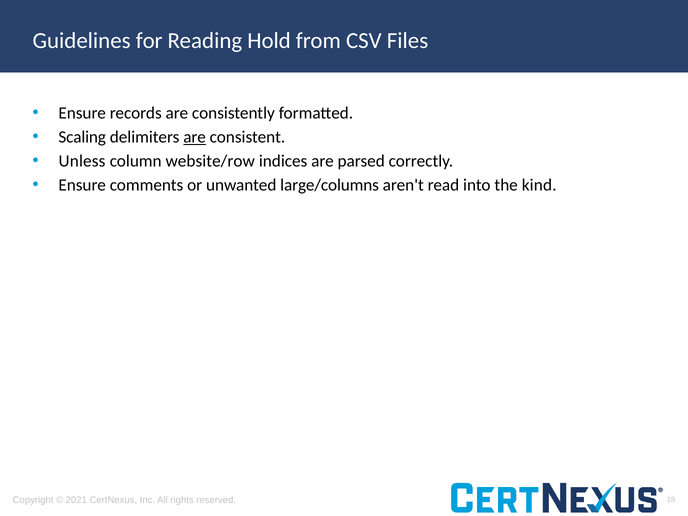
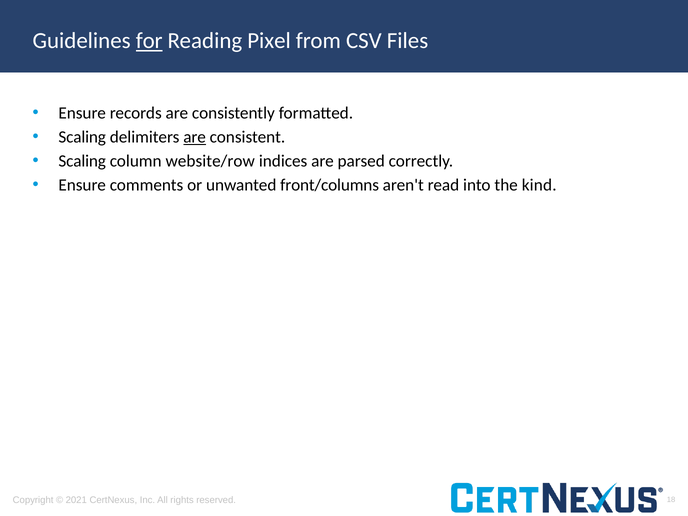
for underline: none -> present (149, 41)
Hold: Hold -> Pixel (269, 41)
Unless: Unless -> Scaling (82, 161)
large/columns: large/columns -> front/columns (330, 185)
